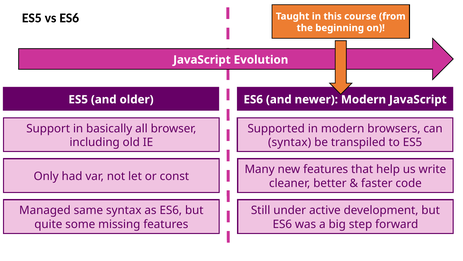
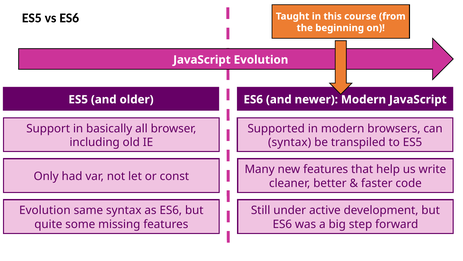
Managed: Managed -> Evolution (45, 210)
